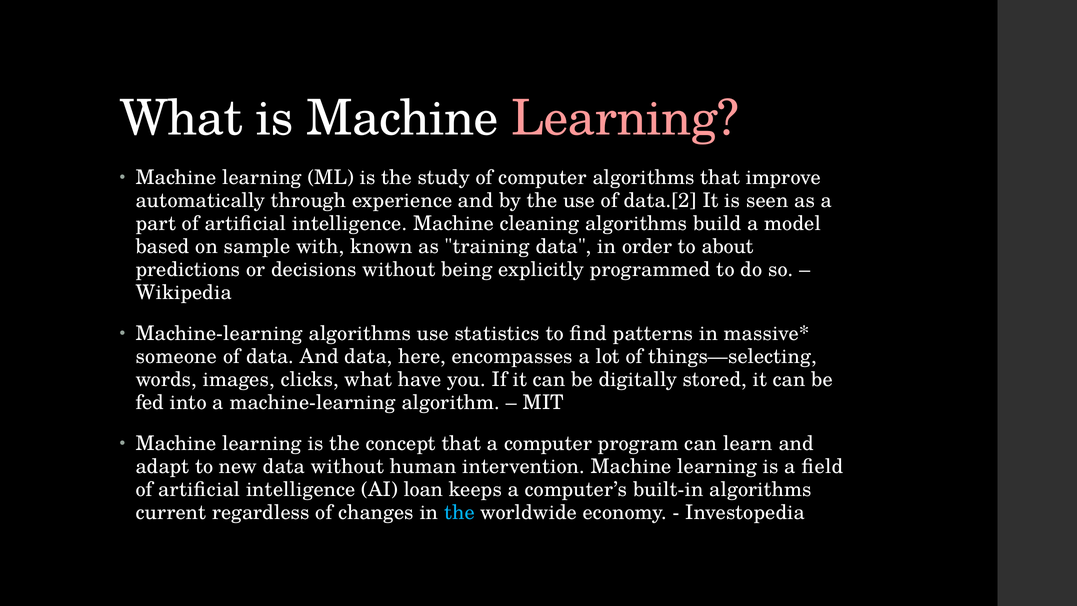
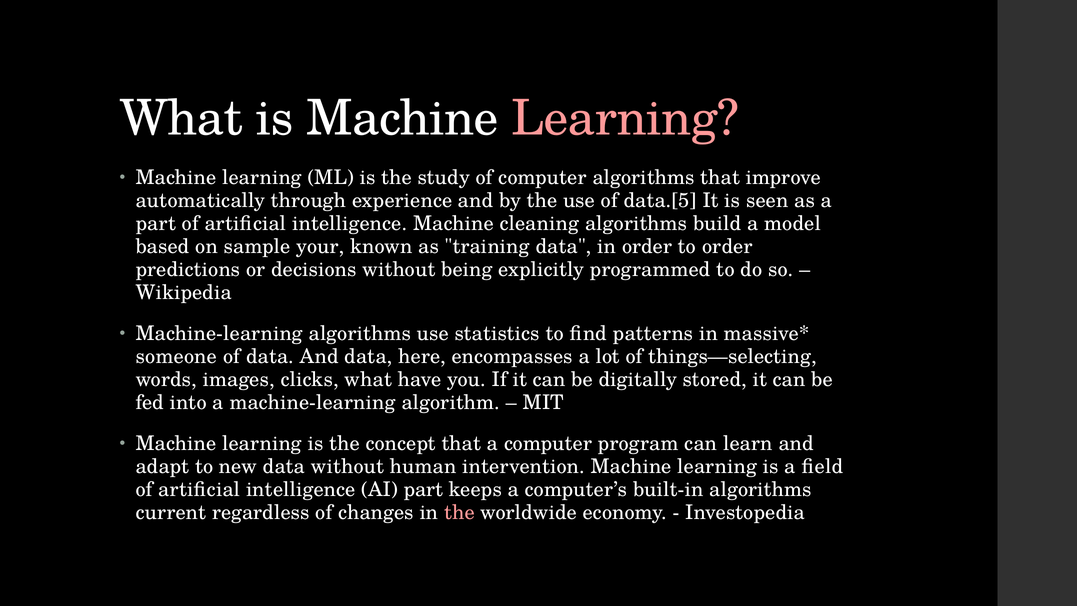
data.[2: data.[2 -> data.[5 (660, 200)
with: with -> your (320, 246)
to about: about -> order (727, 246)
AI loan: loan -> part (423, 490)
the colour: light blue -> pink (459, 513)
